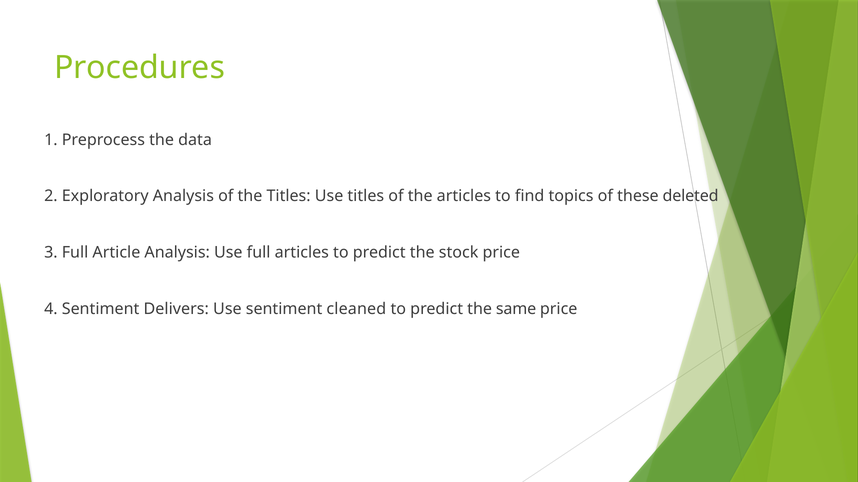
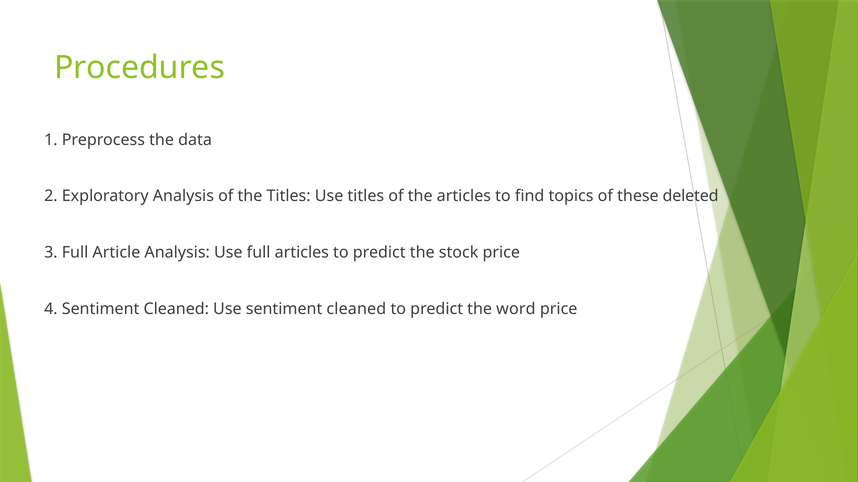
4 Sentiment Delivers: Delivers -> Cleaned (176, 309)
same: same -> word (516, 309)
